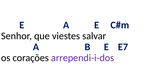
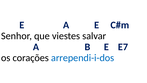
arrependi-i-dos colour: purple -> blue (83, 58)
